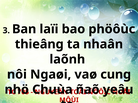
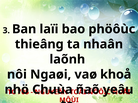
cung: cung -> khoå (116, 75)
